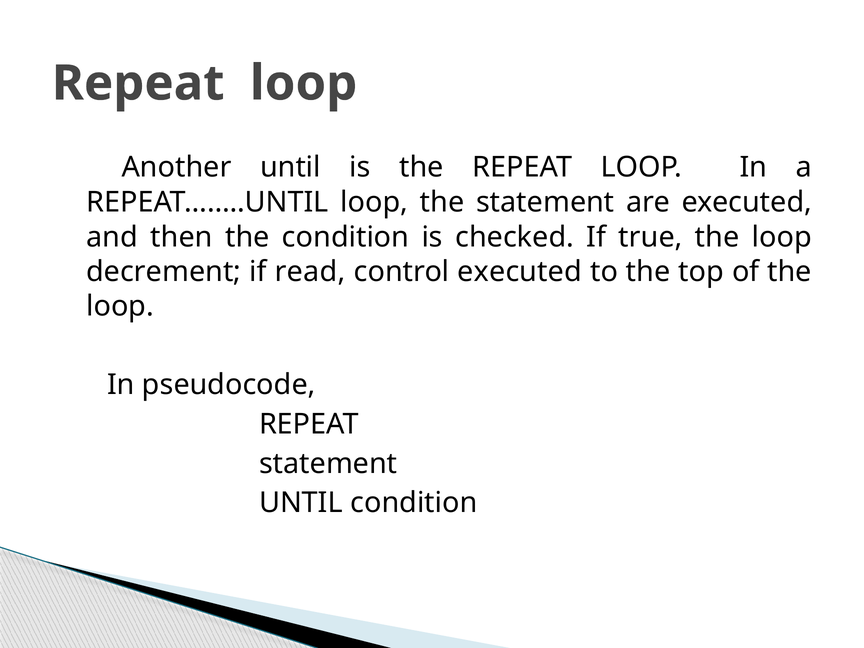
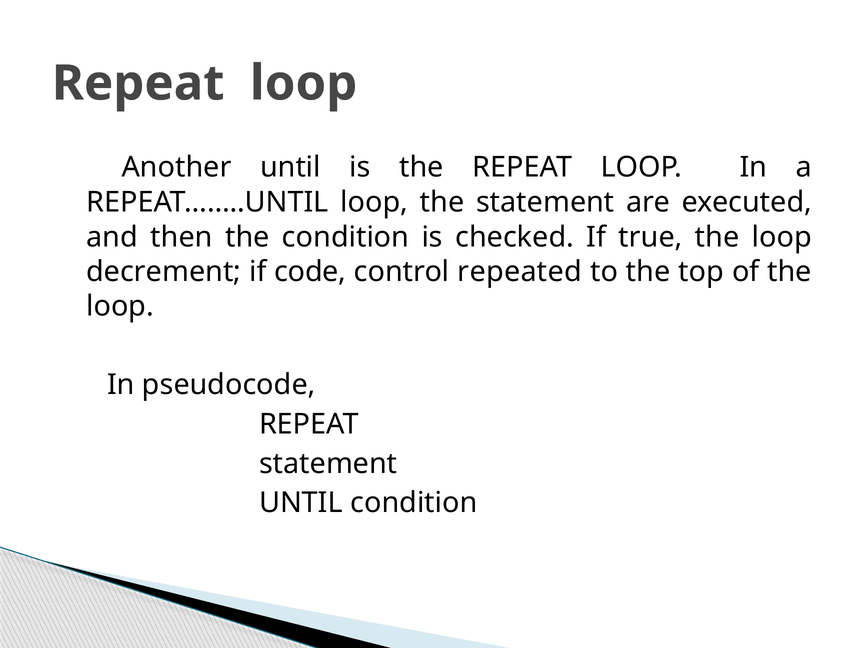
read: read -> code (310, 272)
control executed: executed -> repeated (520, 272)
